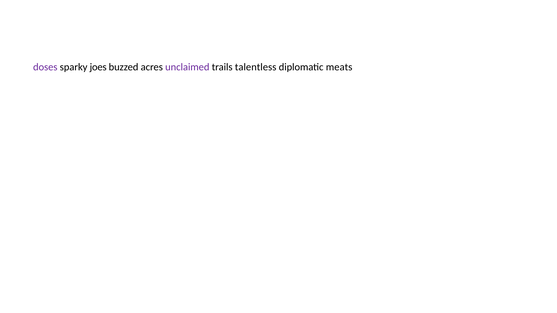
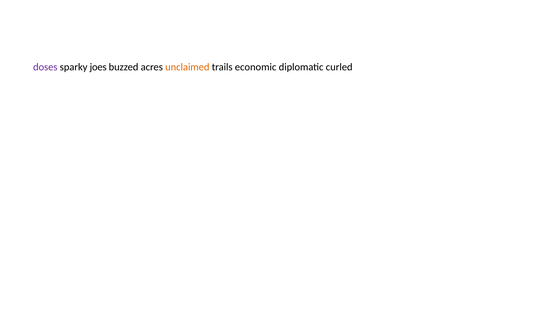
unclaimed colour: purple -> orange (187, 67)
talentless: talentless -> economic (256, 67)
meats: meats -> curled (339, 67)
